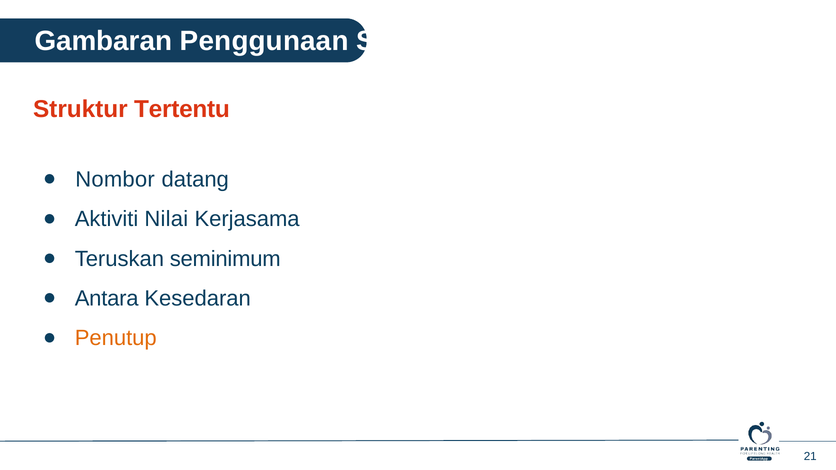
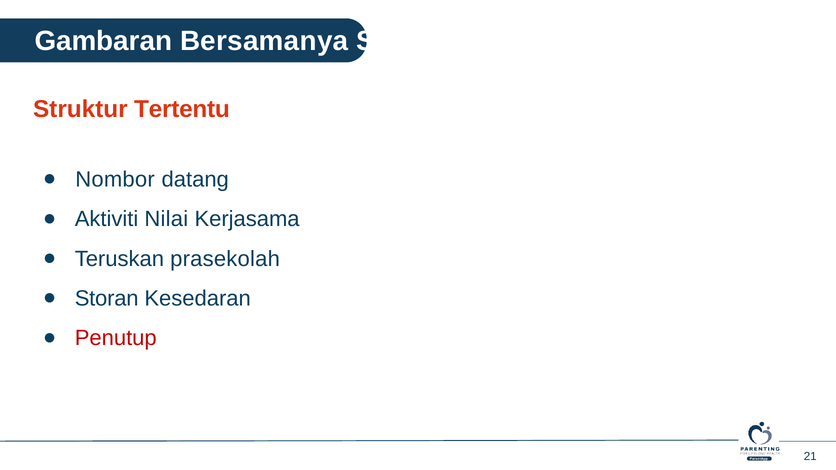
Penggunaan: Penggunaan -> Bersamanya (264, 41)
seminimum: seminimum -> prasekolah (225, 259)
Antara: Antara -> Storan (107, 299)
Penutup colour: orange -> red (116, 338)
